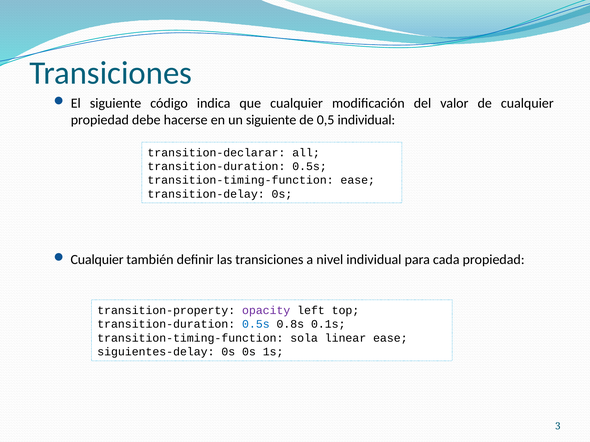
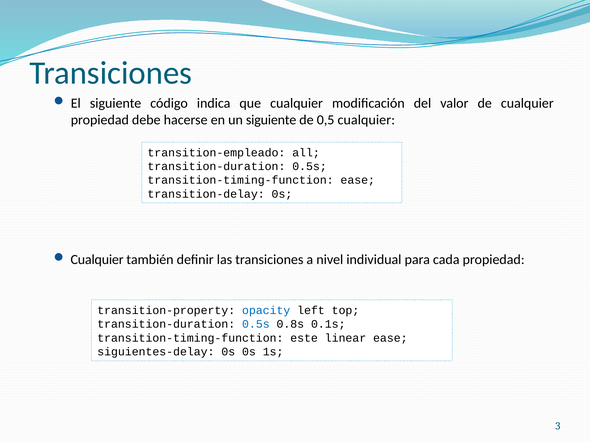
0,5 individual: individual -> cualquier (366, 120)
transition-declarar: transition-declarar -> transition-empleado (216, 153)
opacity colour: purple -> blue (266, 311)
sola: sola -> este (304, 338)
